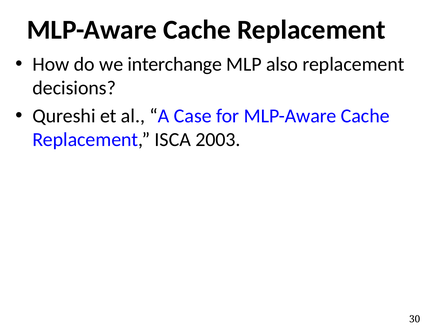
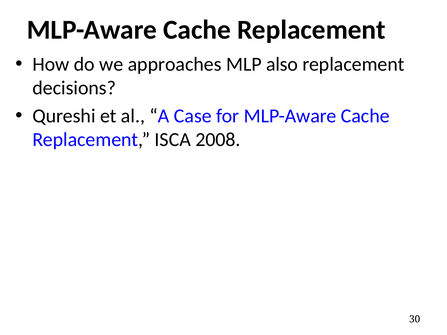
interchange: interchange -> approaches (175, 64)
2003: 2003 -> 2008 (218, 140)
